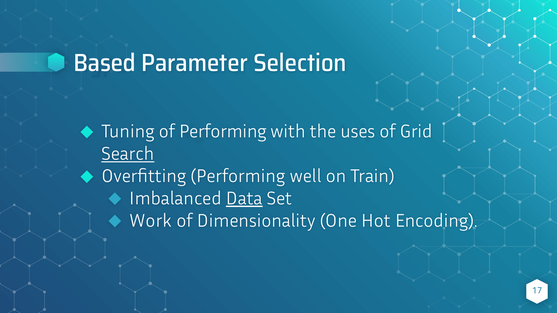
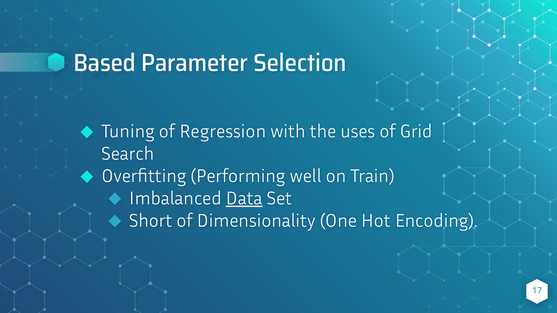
of Performing: Performing -> Regression (223, 132)
Search underline: present -> none (128, 154)
Work: Work -> Short (151, 221)
